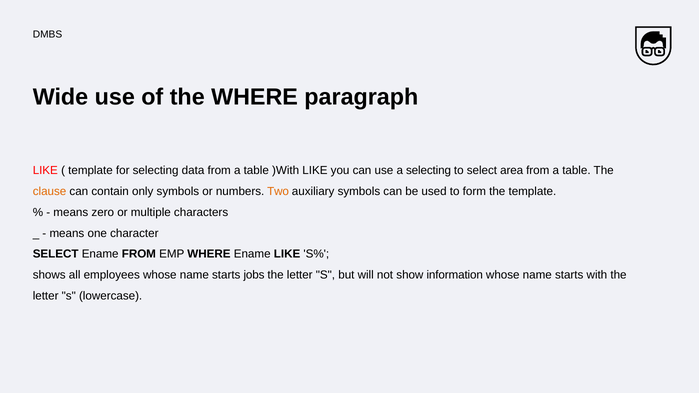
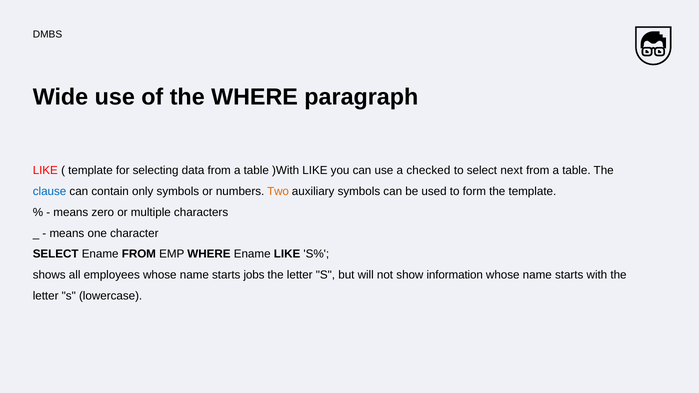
a selecting: selecting -> checked (428, 171)
area: area -> next (512, 171)
clause colour: orange -> blue (50, 191)
